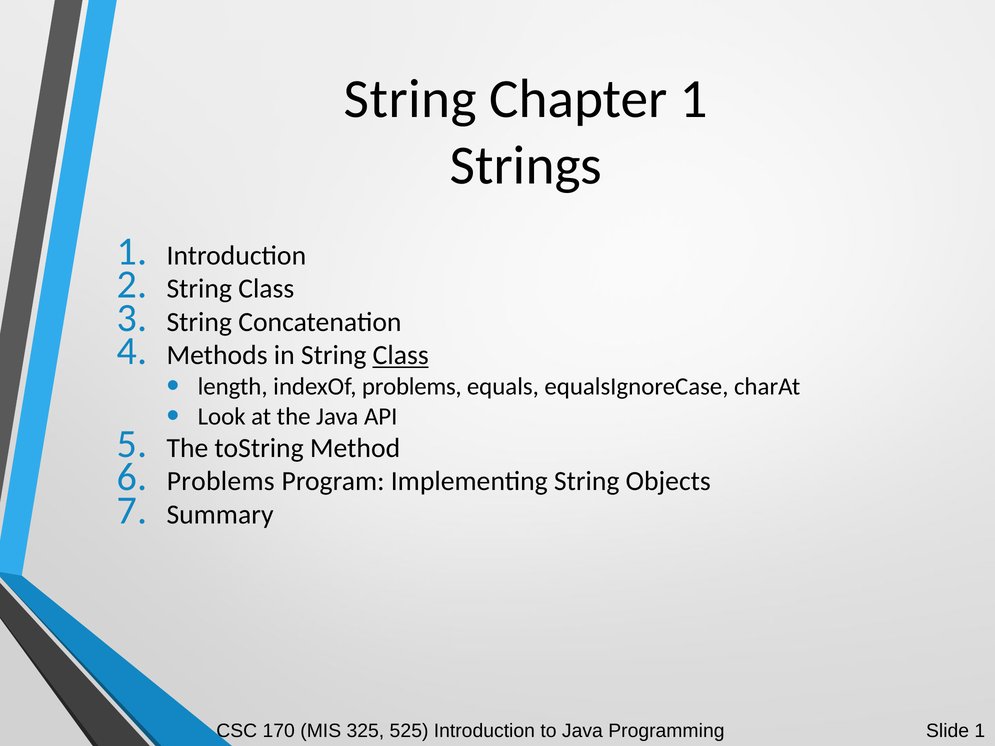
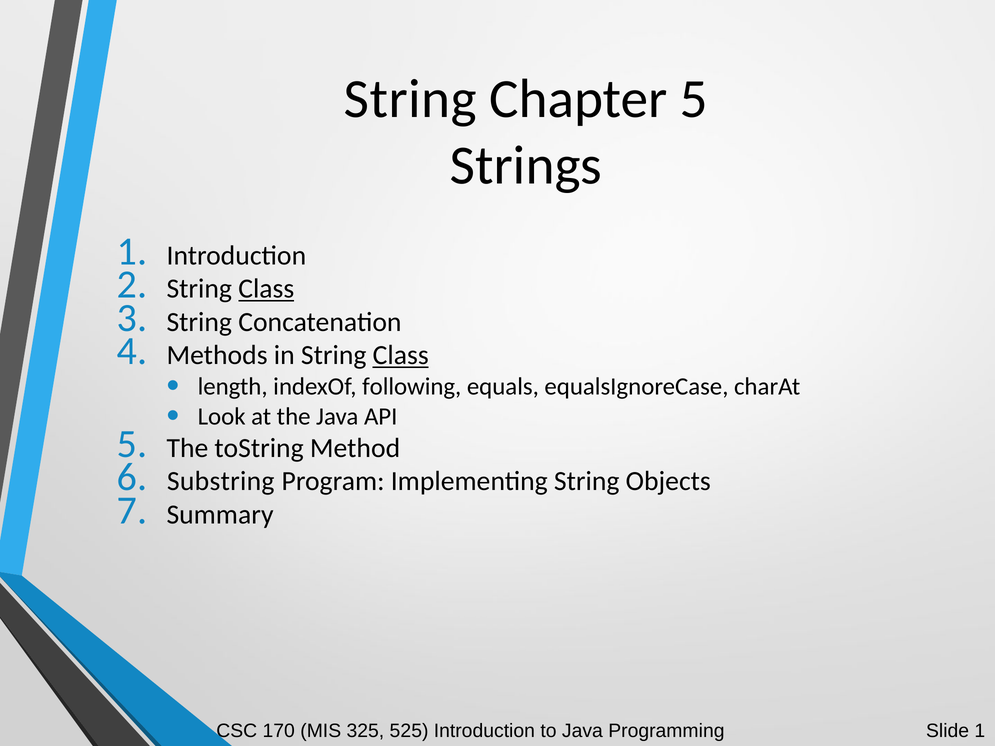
Chapter 1: 1 -> 5 (694, 99)
Class underline: none -> present (266, 289)
indexOf problems: problems -> following (412, 387)
6 Problems: Problems -> Substring (221, 482)
